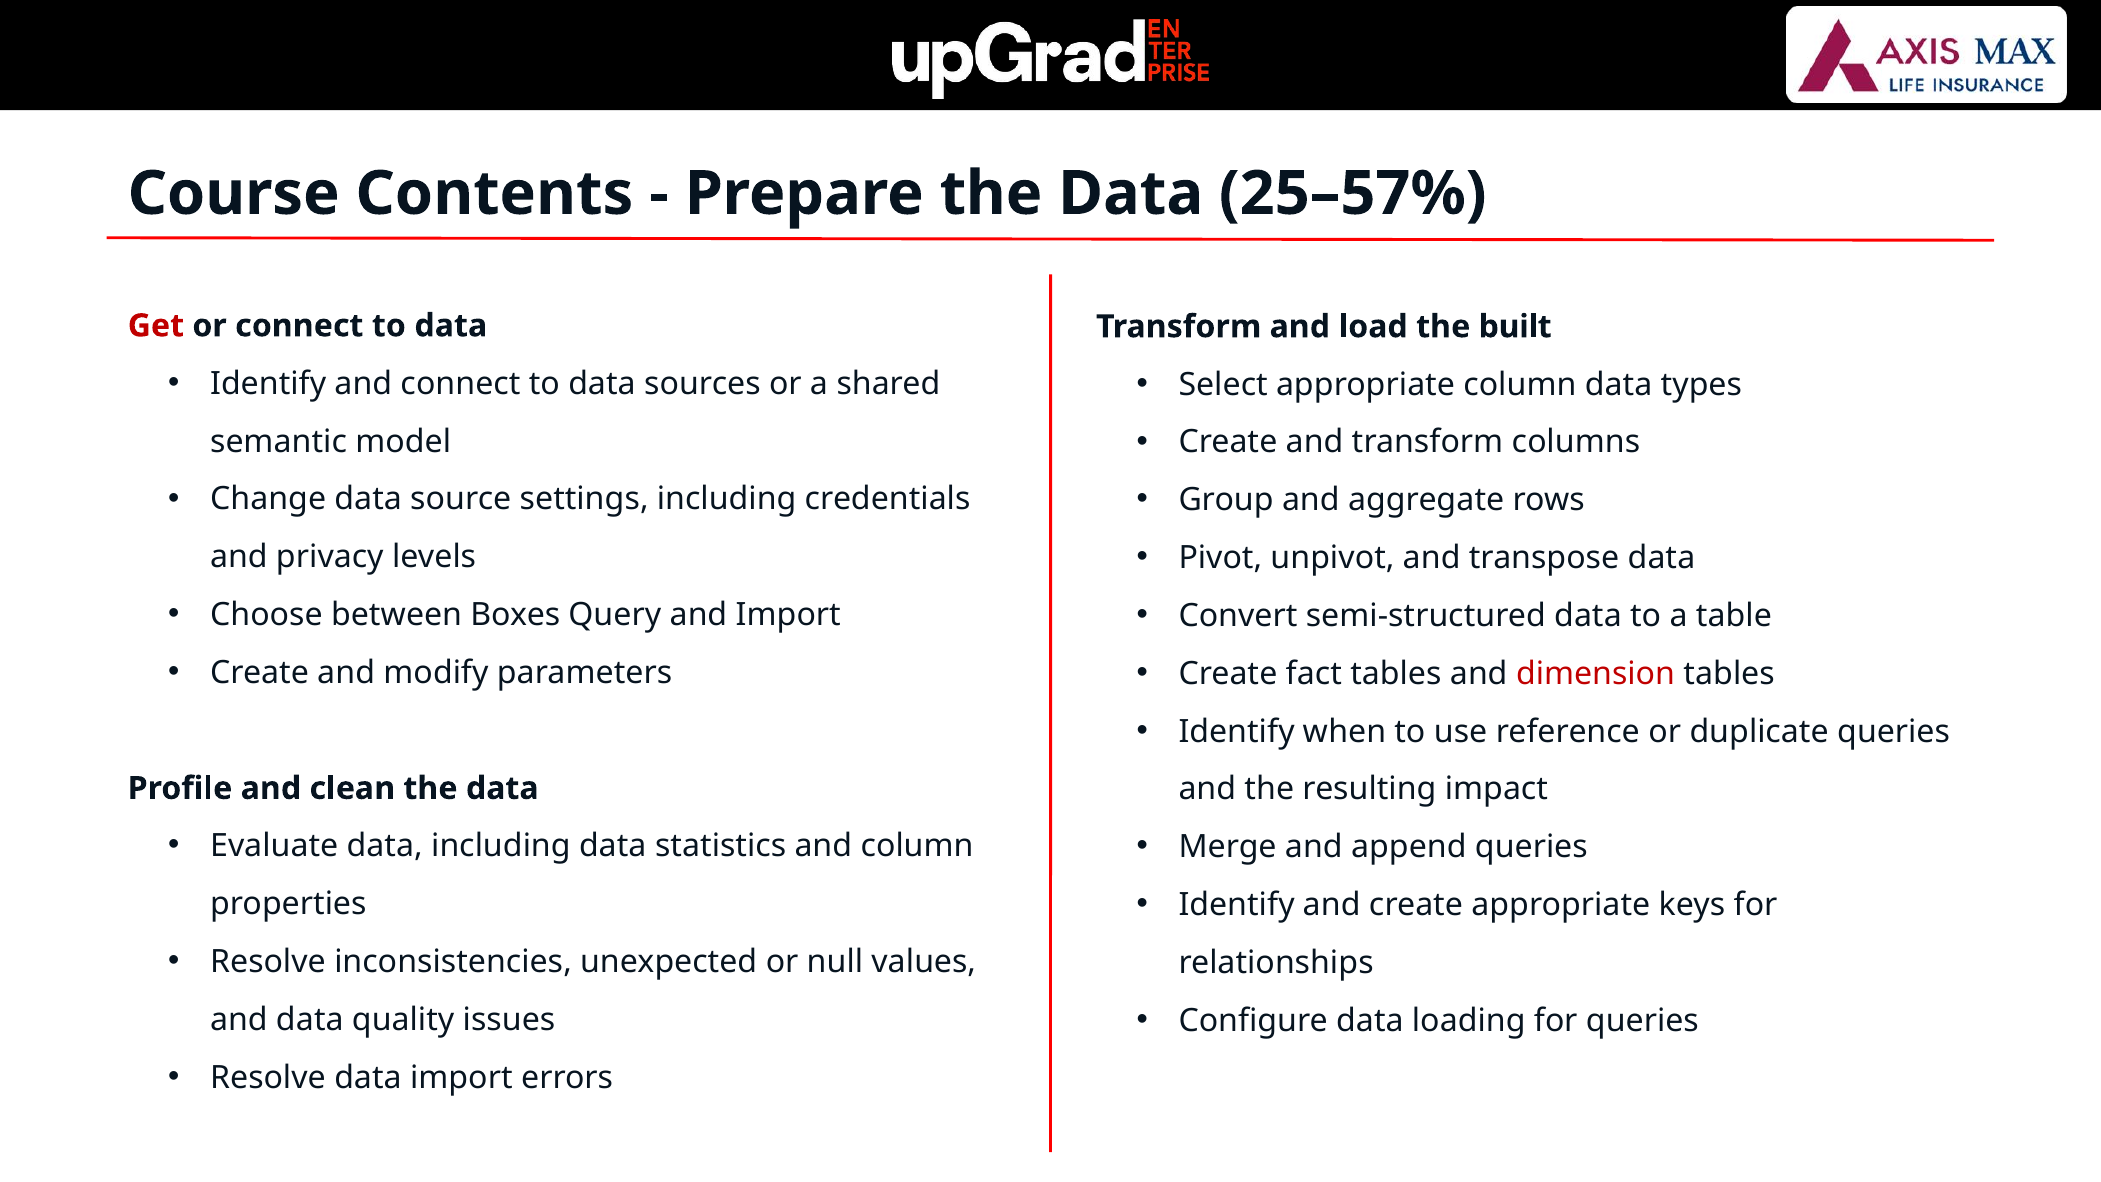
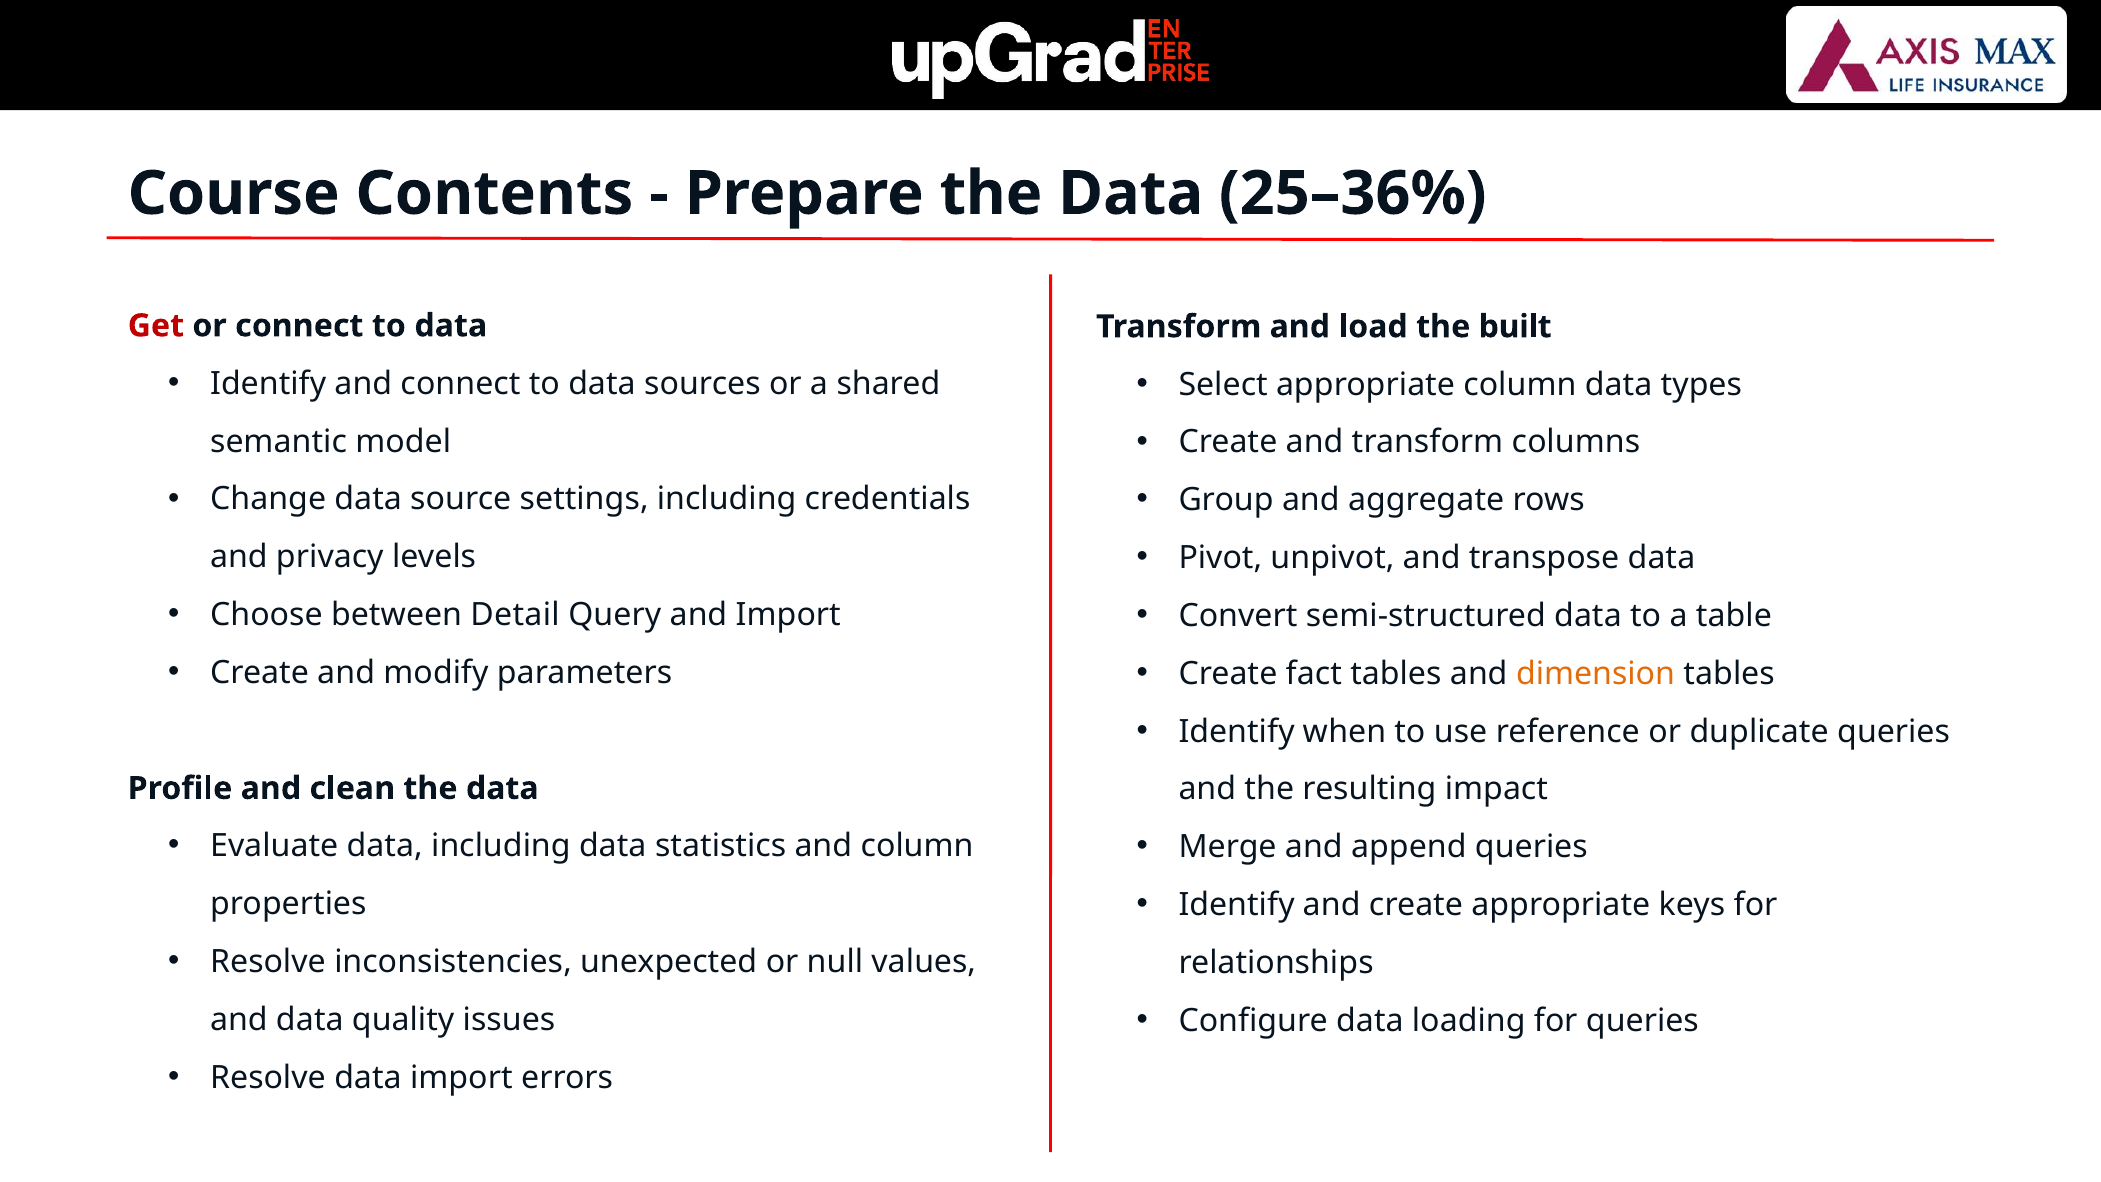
25–57%: 25–57% -> 25–36% (1353, 194)
Boxes: Boxes -> Detail (515, 615)
dimension colour: red -> orange (1596, 674)
